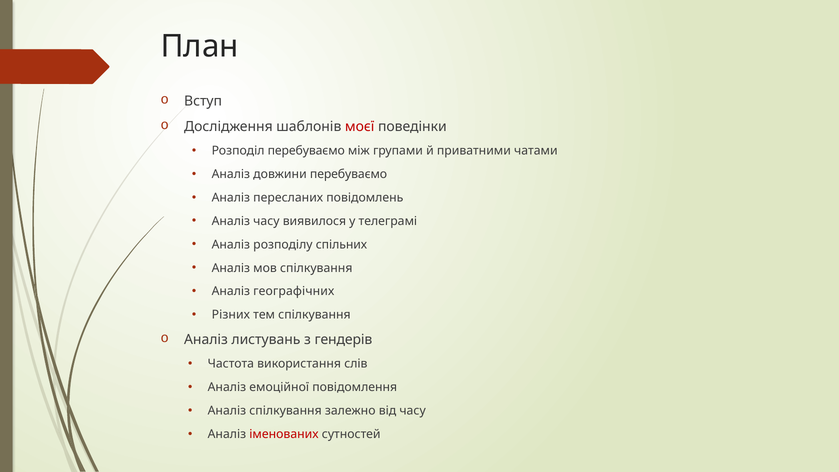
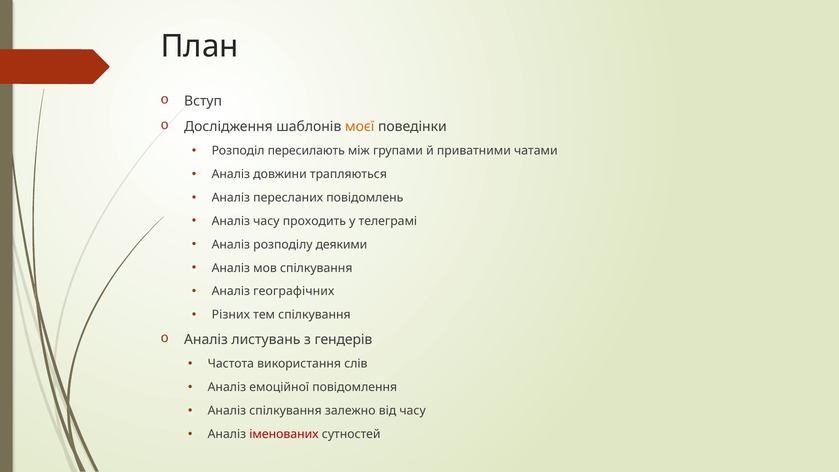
моєї colour: red -> orange (360, 126)
Розподіл перебуваємо: перебуваємо -> пересилають (306, 151)
довжини перебуваємо: перебуваємо -> трапляються (348, 174)
виявилося: виявилося -> проходить (314, 221)
спільних: спільних -> деякими (341, 245)
